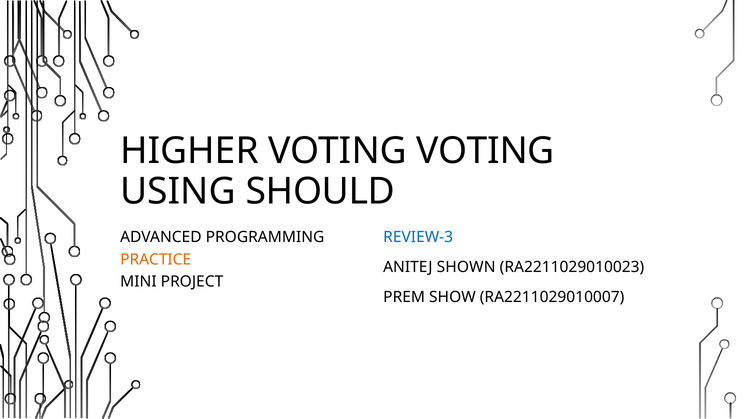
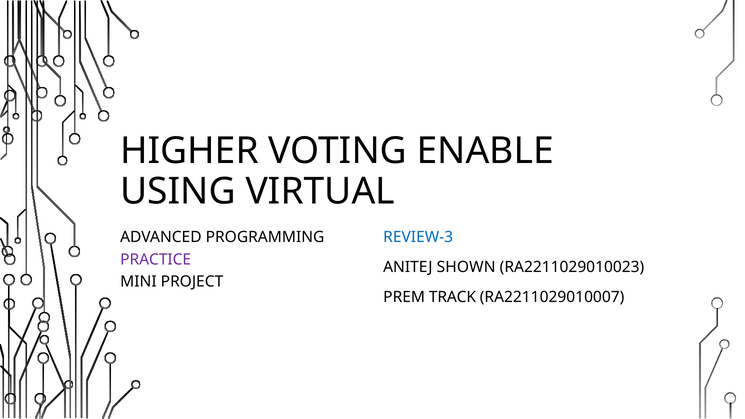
VOTING VOTING: VOTING -> ENABLE (485, 151)
SHOULD: SHOULD -> VIRTUAL (320, 191)
PRACTICE colour: orange -> purple (156, 259)
SHOW: SHOW -> TRACK (452, 297)
